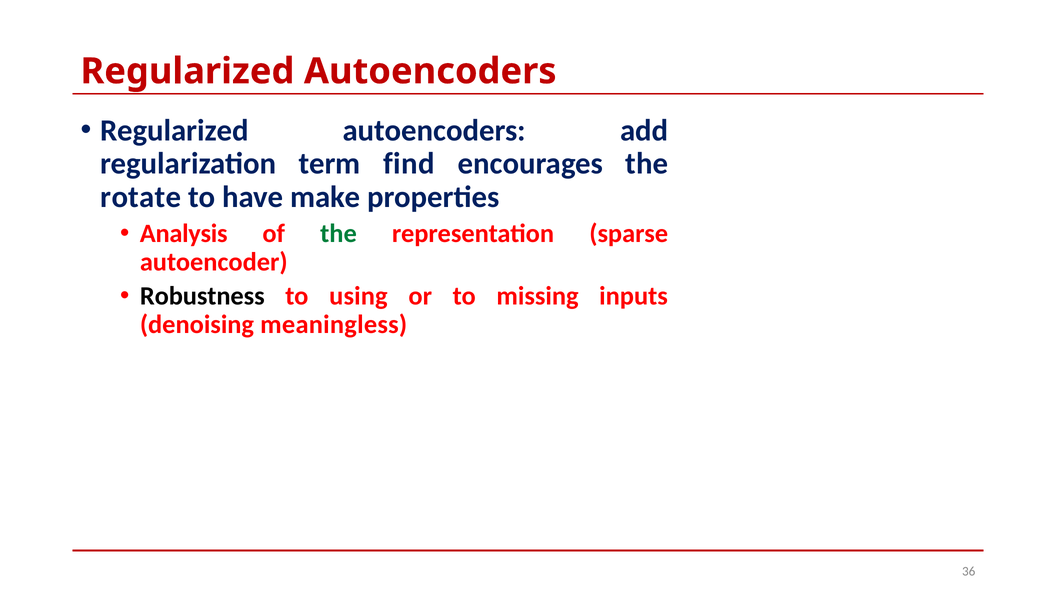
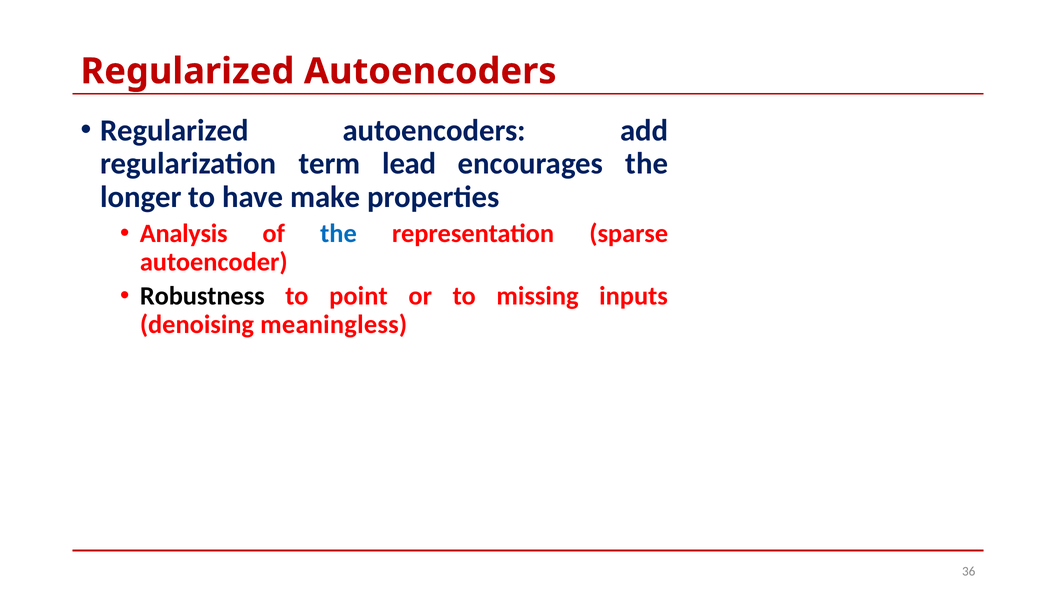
find: find -> lead (409, 164)
rotate: rotate -> longer (141, 197)
the colour: green -> blue (338, 233)
using: using -> point (358, 296)
